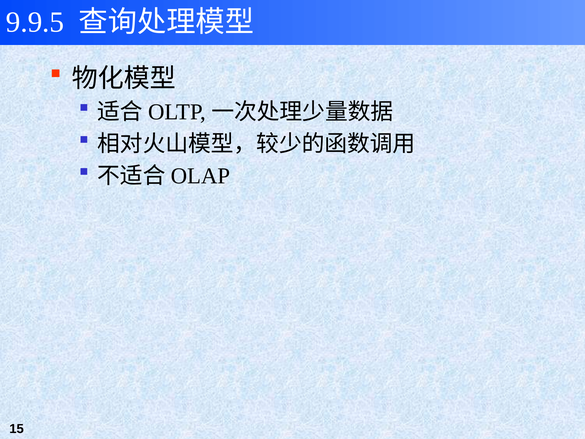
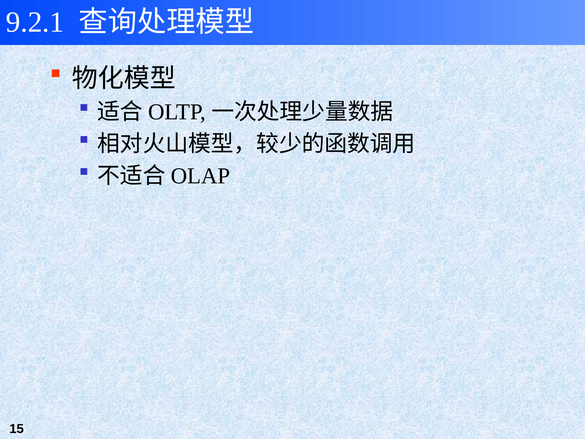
9.9.5: 9.9.5 -> 9.2.1 (35, 22)
